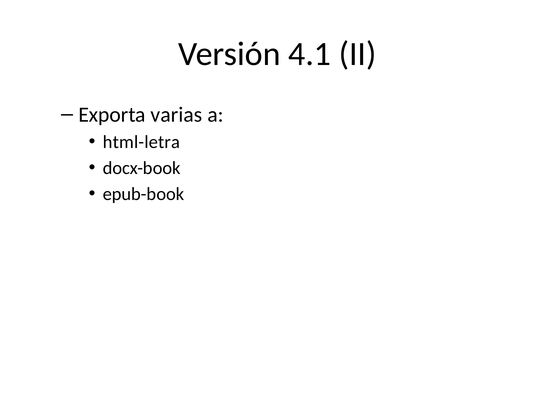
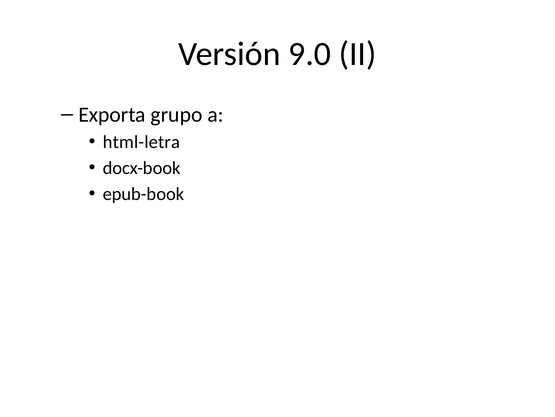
4.1: 4.1 -> 9.0 (310, 54)
varias: varias -> grupo (176, 114)
